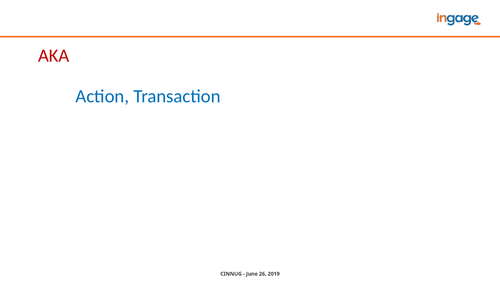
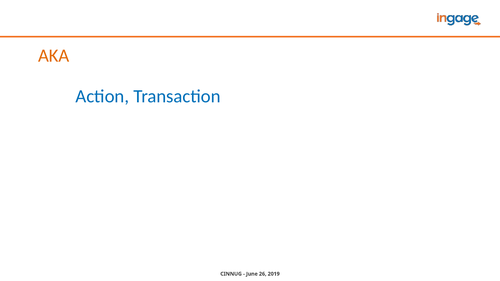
AKA colour: red -> orange (54, 56)
